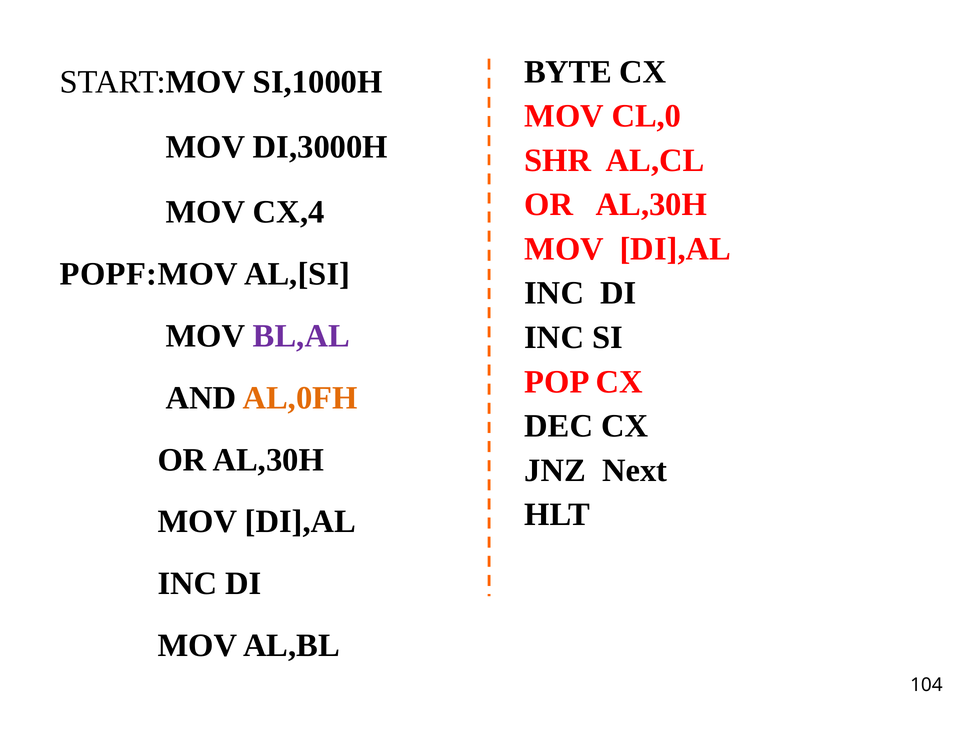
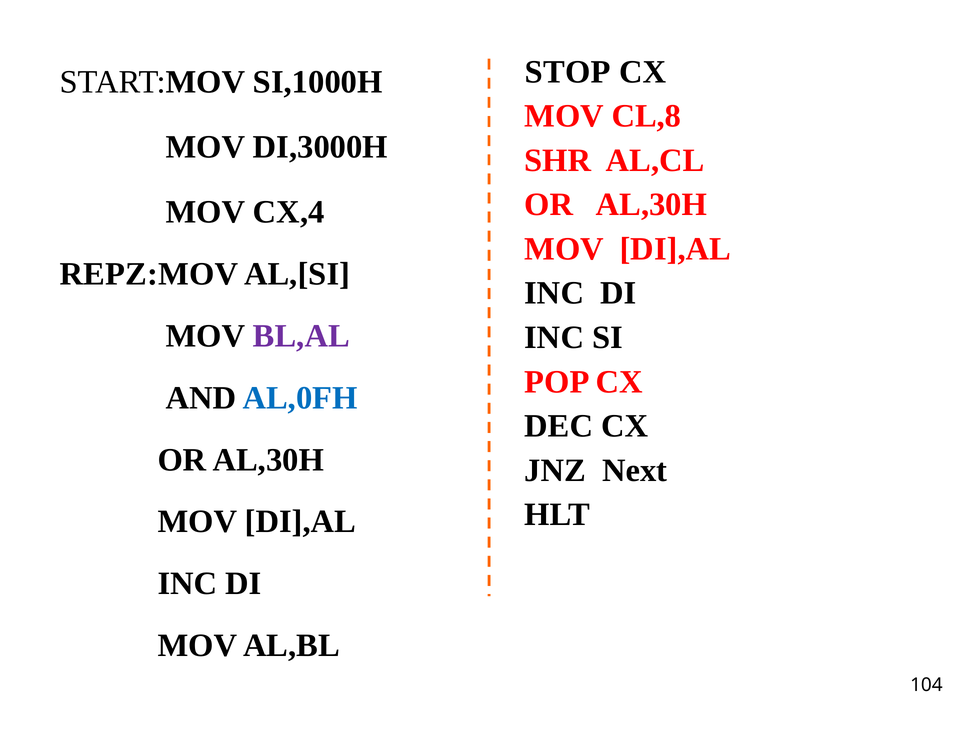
BYTE: BYTE -> STOP (568, 72)
CL,0: CL,0 -> CL,8 (646, 116)
POPF:MOV: POPF:MOV -> REPZ:MOV (149, 274)
AL,0FH colour: orange -> blue (300, 398)
